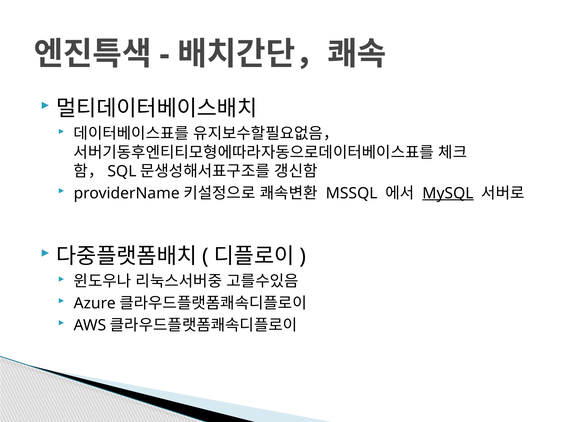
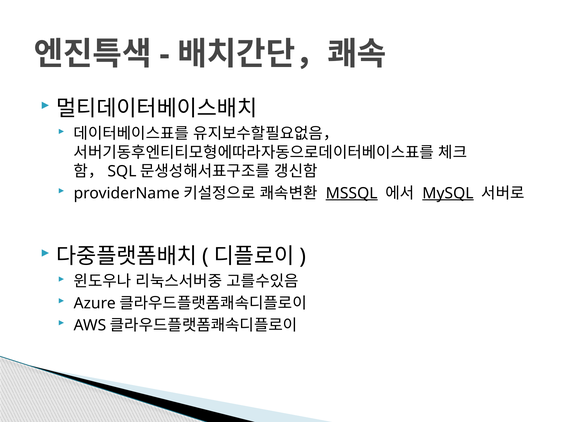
MSSQL underline: none -> present (352, 193)
